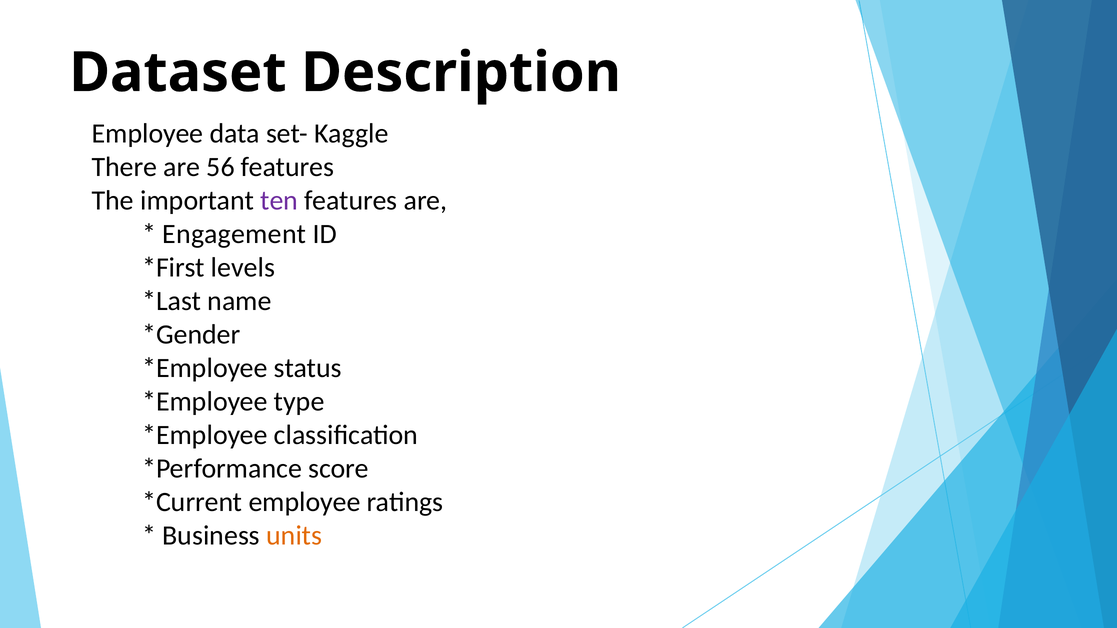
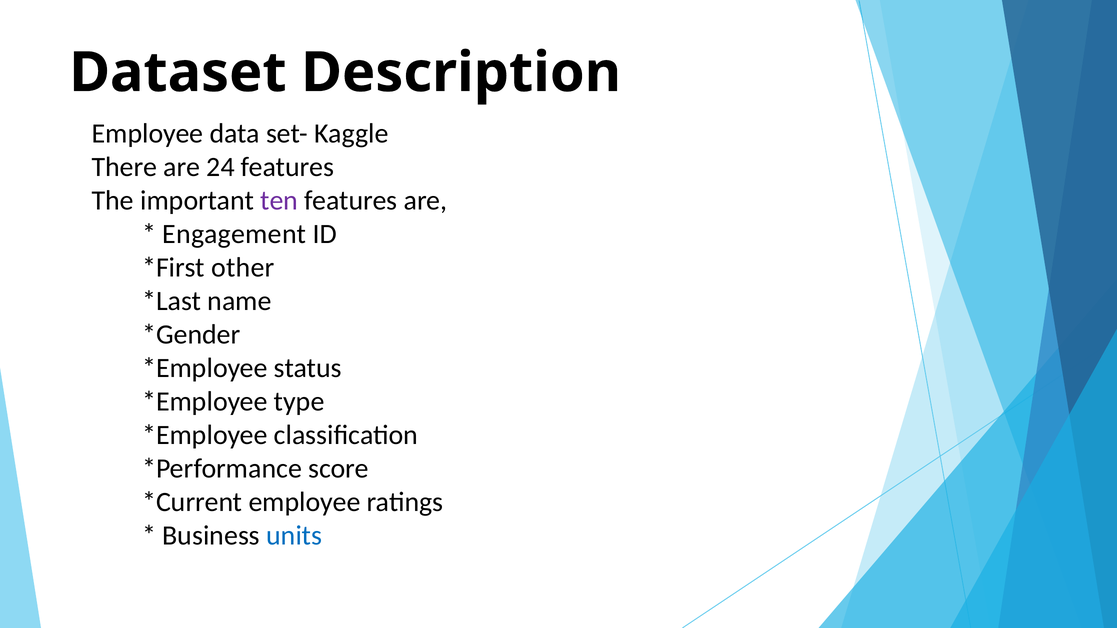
56: 56 -> 24 (221, 167)
levels: levels -> other (243, 268)
units colour: orange -> blue (294, 536)
